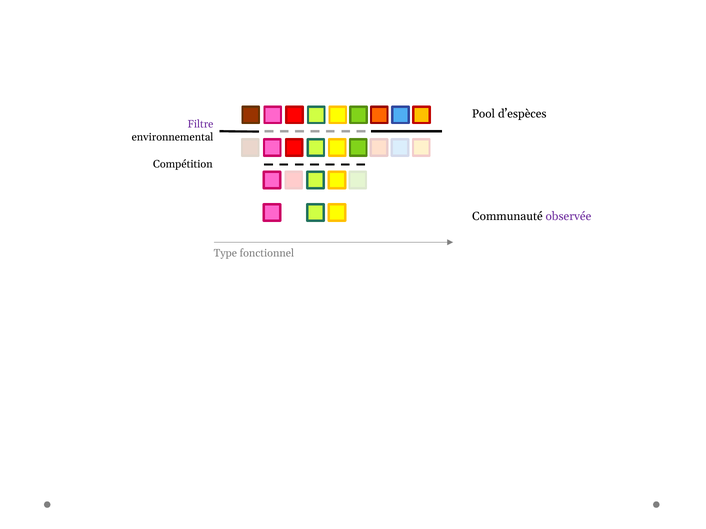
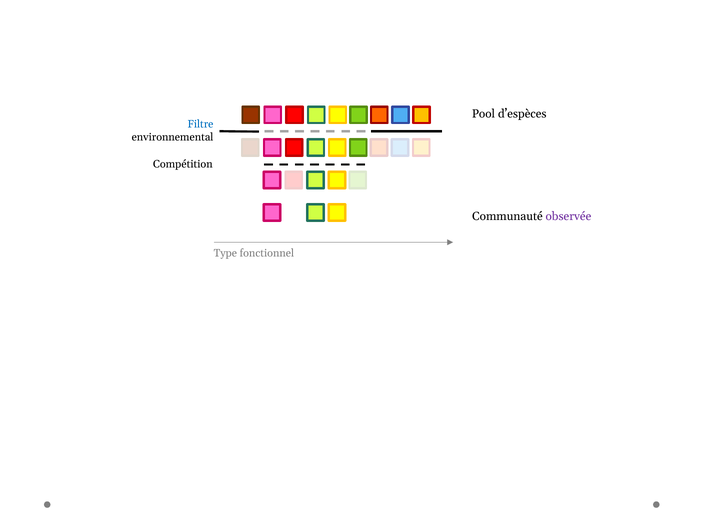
Filtre colour: purple -> blue (200, 124)
